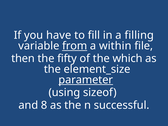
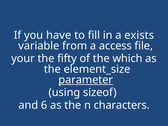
filling: filling -> exists (139, 35)
from underline: present -> none (75, 46)
within: within -> access (115, 46)
then: then -> your (23, 58)
8: 8 -> 6 (44, 105)
successful: successful -> characters (122, 105)
